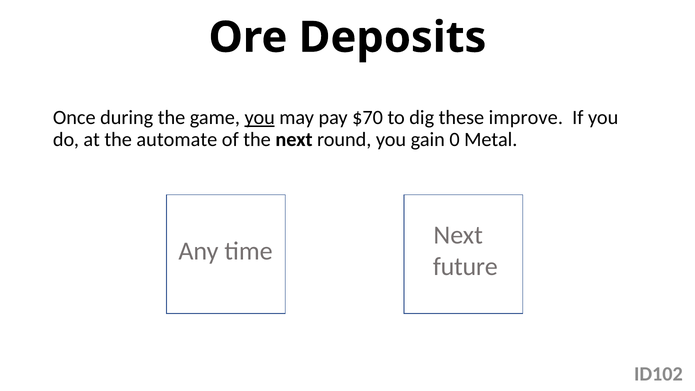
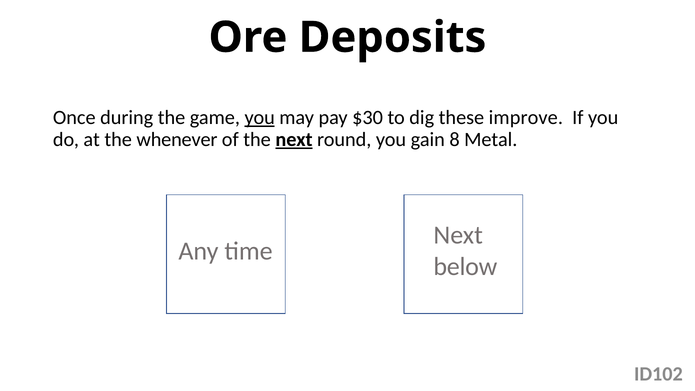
$70: $70 -> $30 (368, 118)
automate: automate -> whenever (177, 139)
next underline: none -> present (294, 139)
0: 0 -> 8 (455, 139)
future: future -> below (465, 266)
